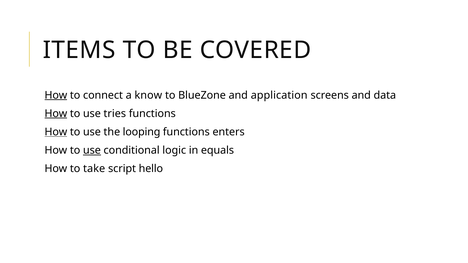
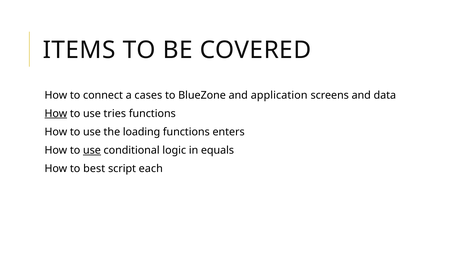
How underline: present -> none (56, 95)
know: know -> cases (148, 95)
How underline: present -> none (56, 132)
looping: looping -> loading (142, 132)
take: take -> best (94, 169)
hello: hello -> each (151, 169)
